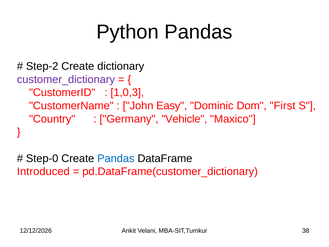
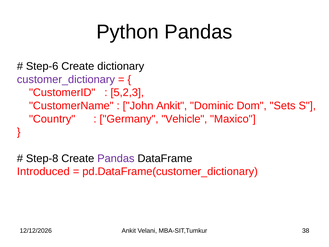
Step-2: Step-2 -> Step-6 (42, 66)
1,0,3: 1,0,3 -> 5,2,3 (127, 92)
John Easy: Easy -> Ankit (172, 106)
First: First -> Sets (283, 106)
Step-0: Step-0 -> Step-8 (42, 158)
Pandas colour: blue -> purple (116, 158)
